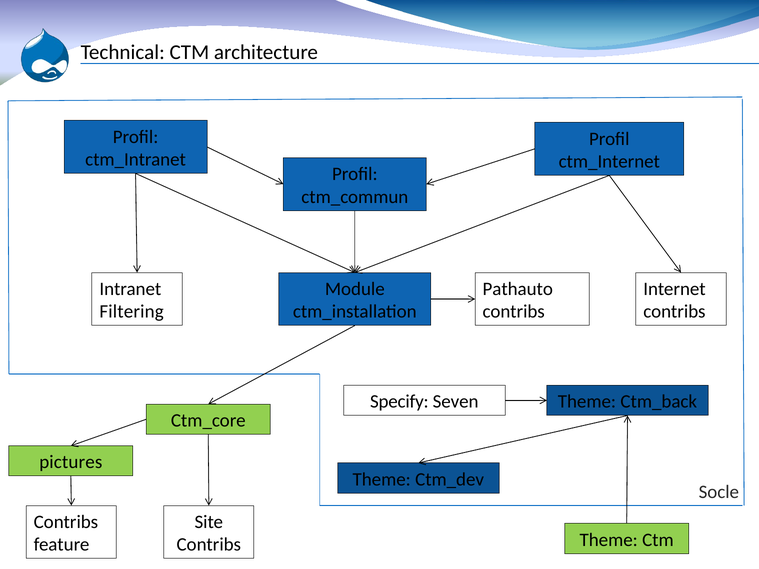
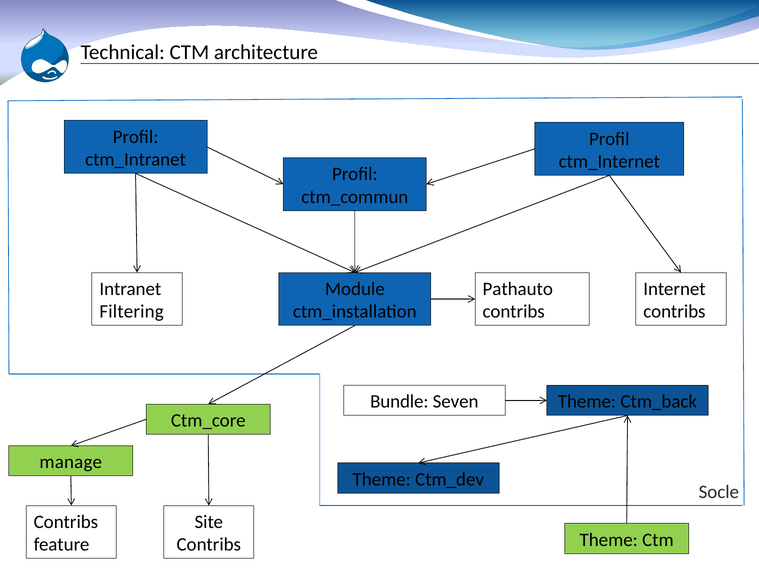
Specify: Specify -> Bundle (399, 402)
pictures: pictures -> manage (71, 462)
